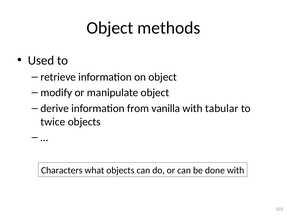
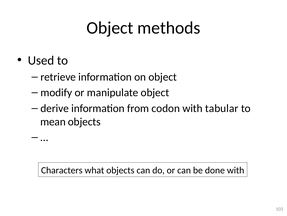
vanilla: vanilla -> codon (166, 108)
twice: twice -> mean (53, 121)
